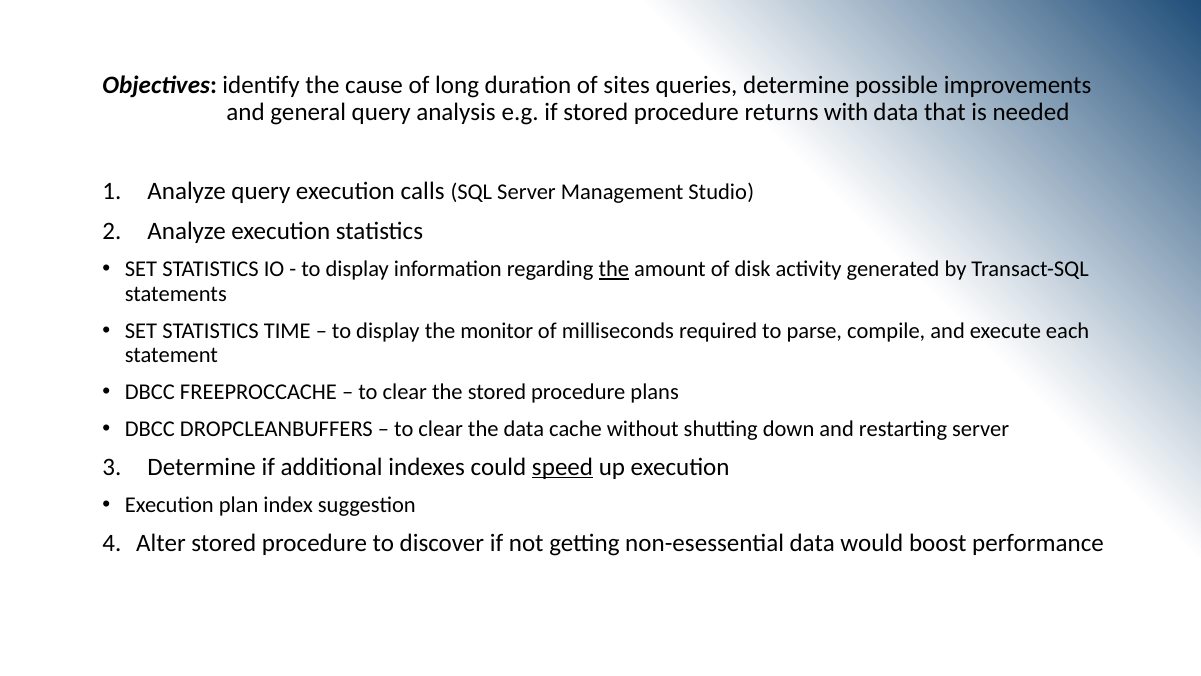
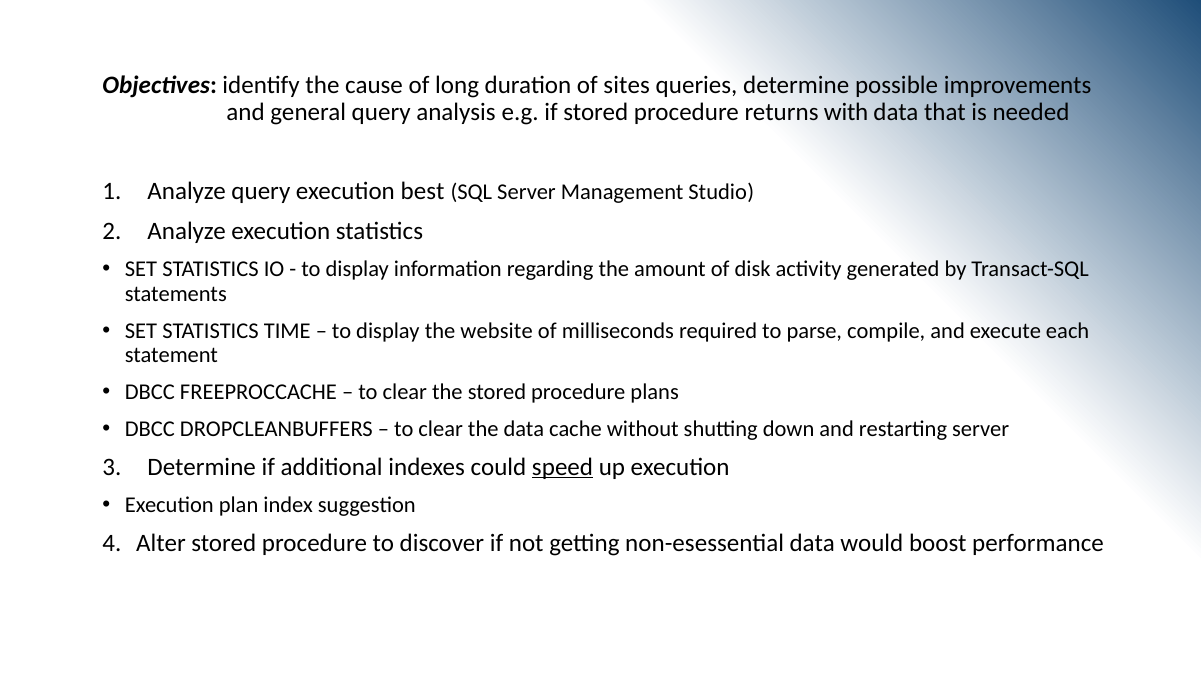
calls: calls -> best (423, 191)
the underline: present -> none (614, 269)
monitor: monitor -> website (497, 330)
